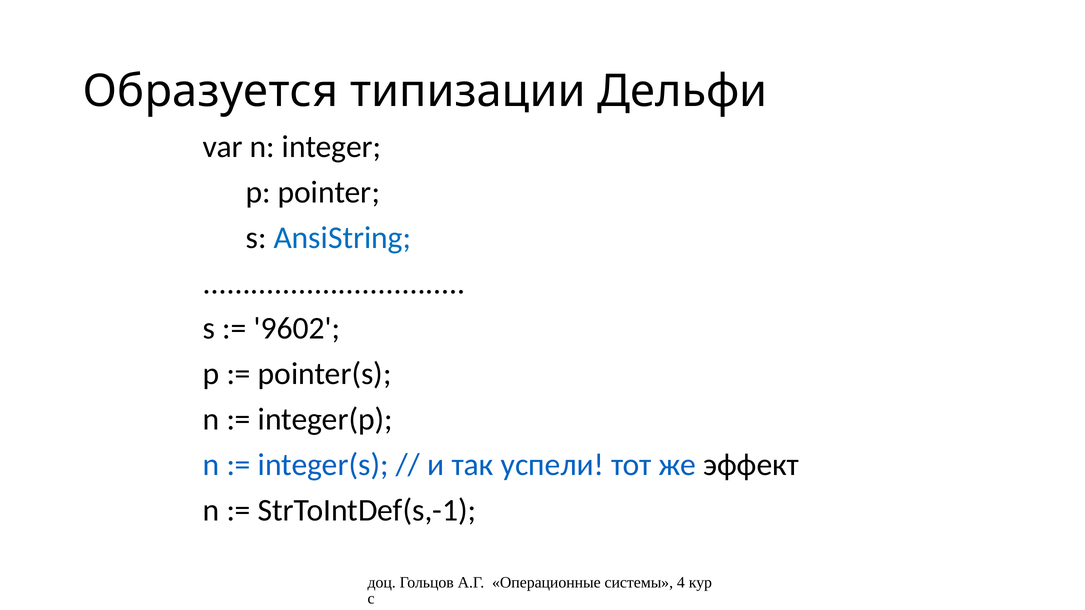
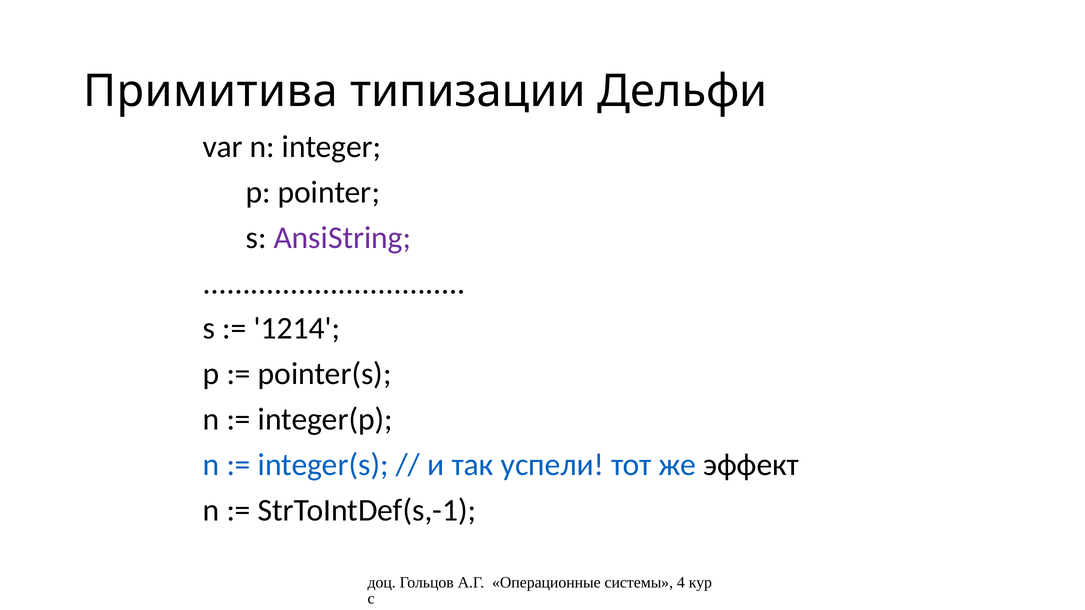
Образуется: Образуется -> Примитива (210, 91)
AnsiString colour: blue -> purple (342, 238)
9602: 9602 -> 1214 (297, 329)
